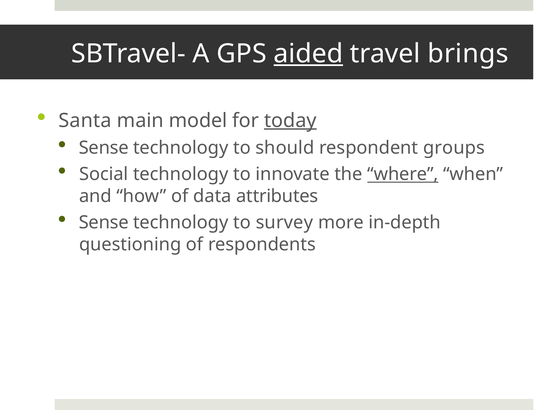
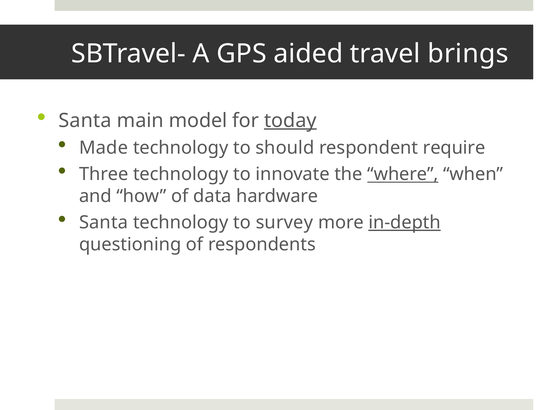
aided underline: present -> none (308, 54)
Sense: Sense -> Made (104, 148)
groups: groups -> require (454, 148)
Social: Social -> Three (104, 174)
attributes: attributes -> hardware (277, 196)
Sense: Sense -> Santa (104, 223)
in-depth underline: none -> present (405, 223)
